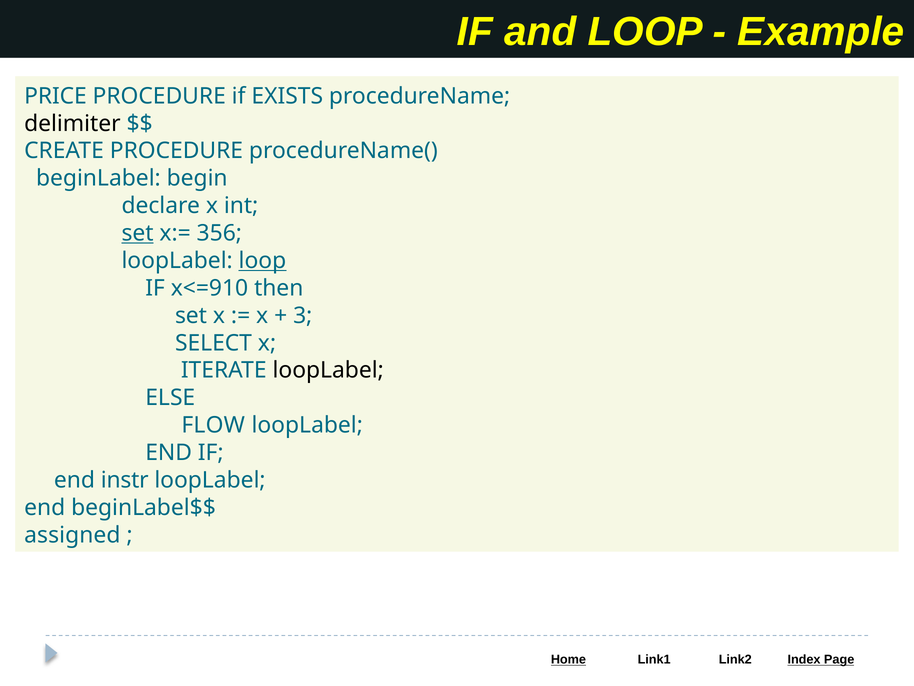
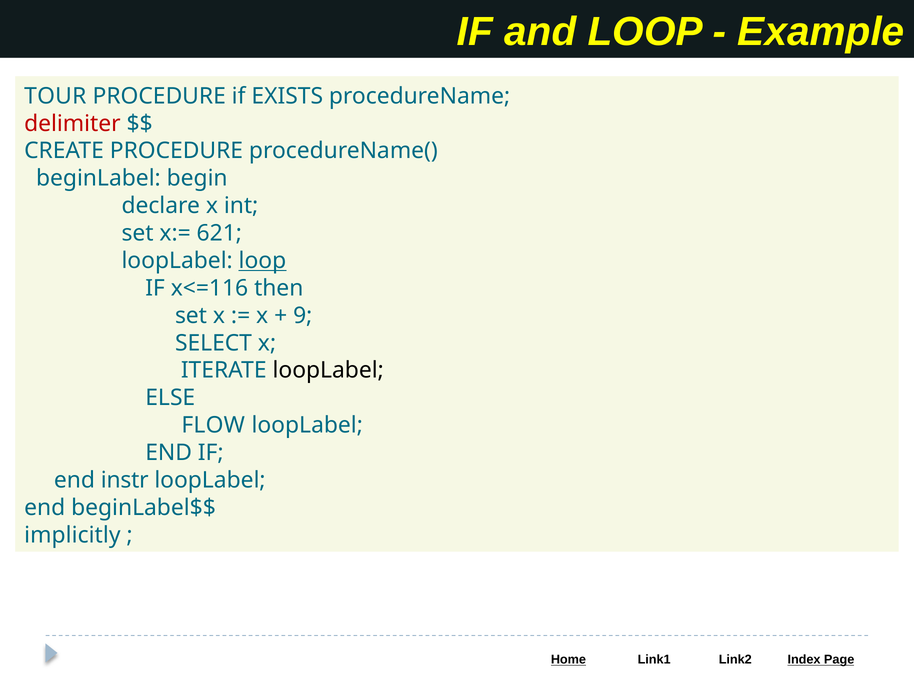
PRICE: PRICE -> TOUR (55, 96)
delimiter colour: black -> red (72, 123)
set underline: present -> none (138, 233)
356: 356 -> 621 (219, 233)
x<=910: x<=910 -> x<=116 (209, 288)
3: 3 -> 9 (303, 315)
assigned: assigned -> implicitly (72, 535)
